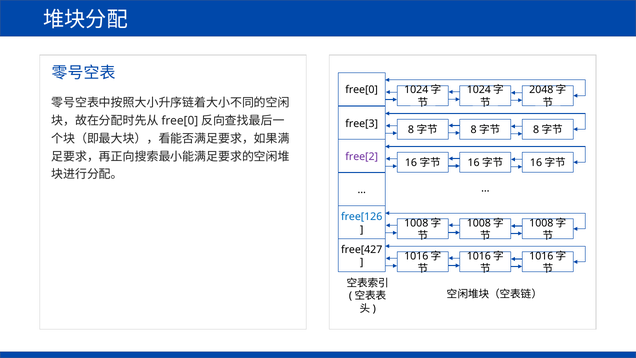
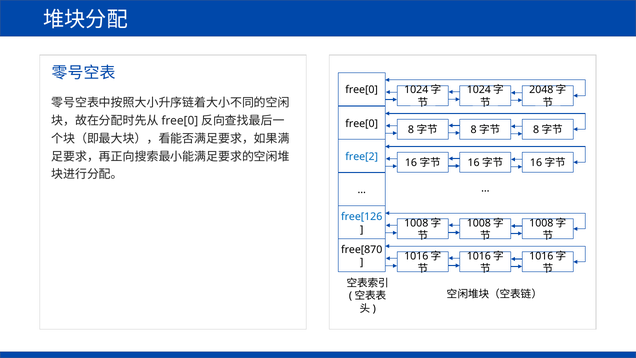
free[3: free[3 -> free[0 (362, 123)
free[2 colour: purple -> blue (362, 156)
free[427: free[427 -> free[870 (362, 250)
